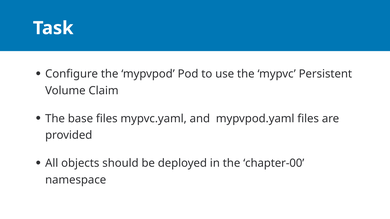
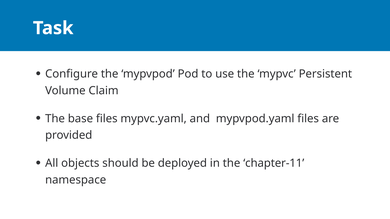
chapter-00: chapter-00 -> chapter-11 (274, 163)
